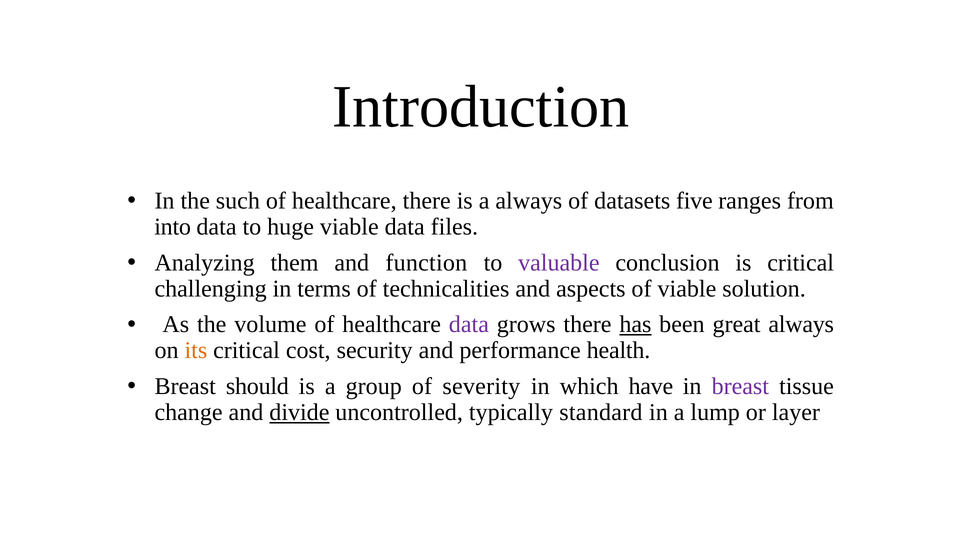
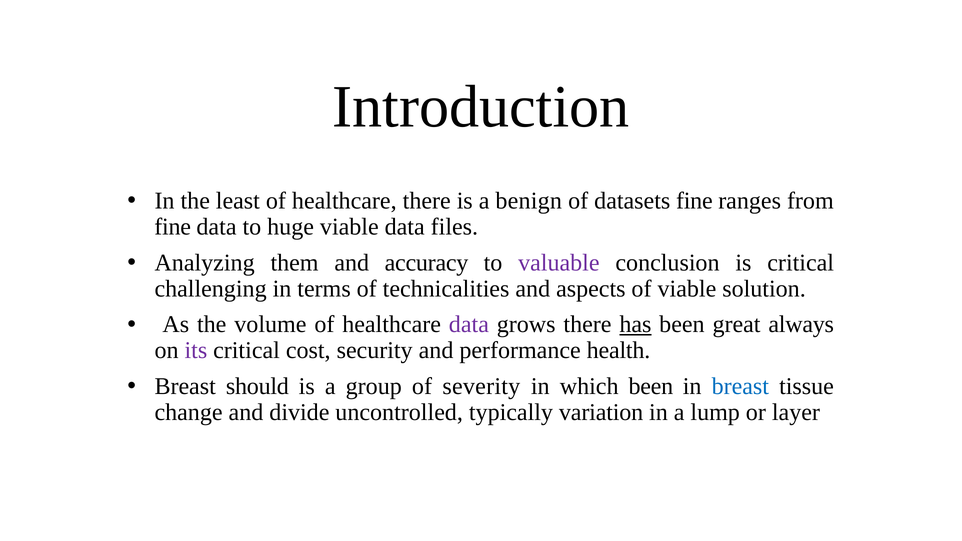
such: such -> least (238, 201)
a always: always -> benign (529, 201)
datasets five: five -> fine (694, 201)
into: into -> fine (173, 227)
function: function -> accuracy (427, 263)
its colour: orange -> purple (196, 351)
which have: have -> been (651, 387)
breast colour: purple -> blue (740, 387)
divide underline: present -> none (299, 413)
standard: standard -> variation (601, 413)
